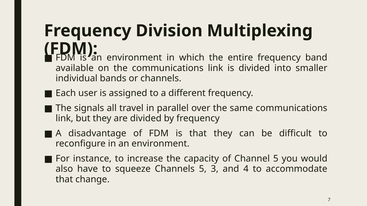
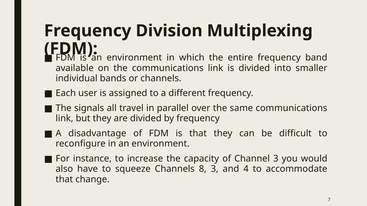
Channel 5: 5 -> 3 (276, 159)
Channels 5: 5 -> 8 (203, 169)
